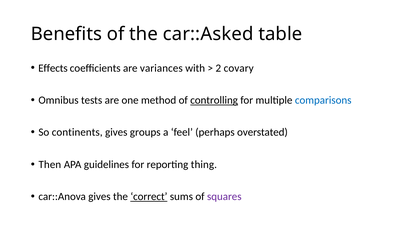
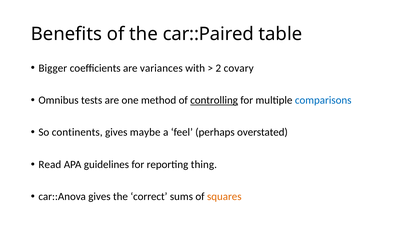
car::Asked: car::Asked -> car::Paired (208, 34)
Effects: Effects -> Bigger (53, 68)
groups: groups -> maybe (145, 132)
Then: Then -> Read (50, 164)
correct underline: present -> none (149, 196)
squares colour: purple -> orange (224, 196)
